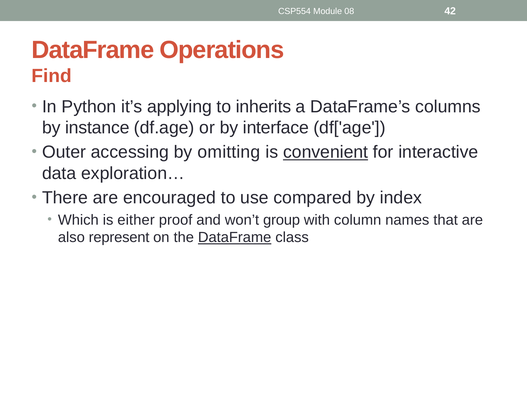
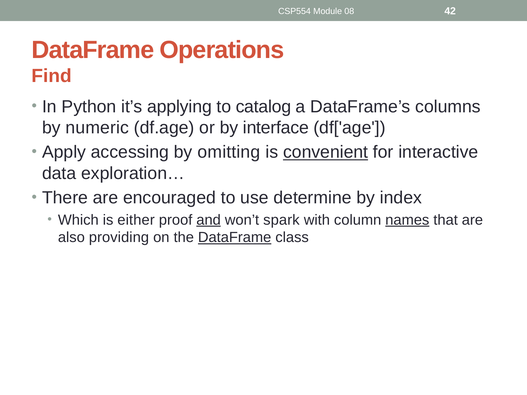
inherits: inherits -> catalog (263, 107)
instance: instance -> numeric (97, 128)
Outer: Outer -> Apply (64, 152)
compared: compared -> determine (313, 198)
and underline: none -> present (209, 220)
group: group -> spark (281, 220)
names underline: none -> present (407, 220)
represent: represent -> providing (119, 238)
